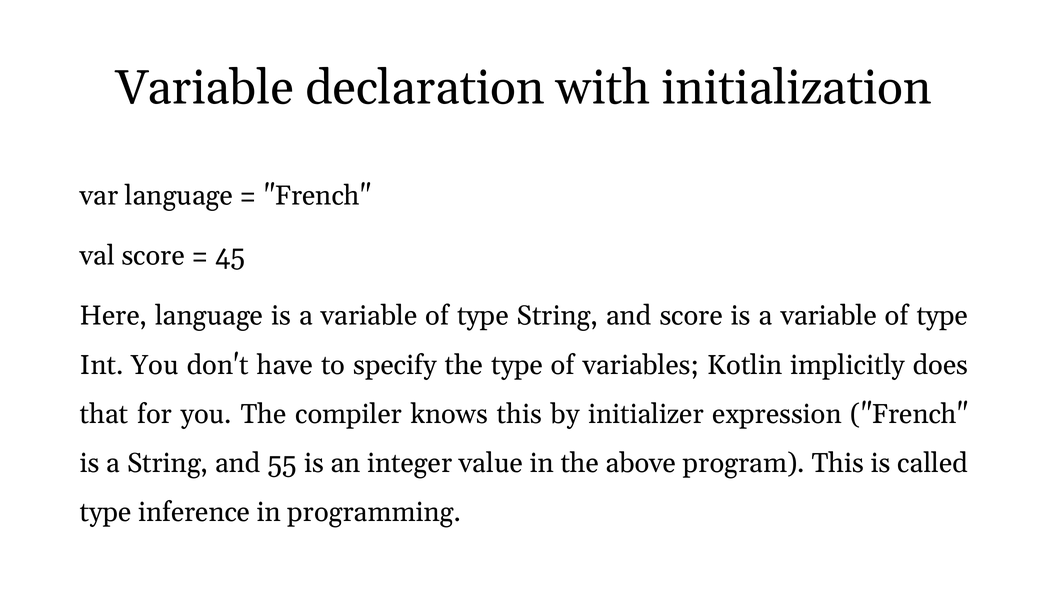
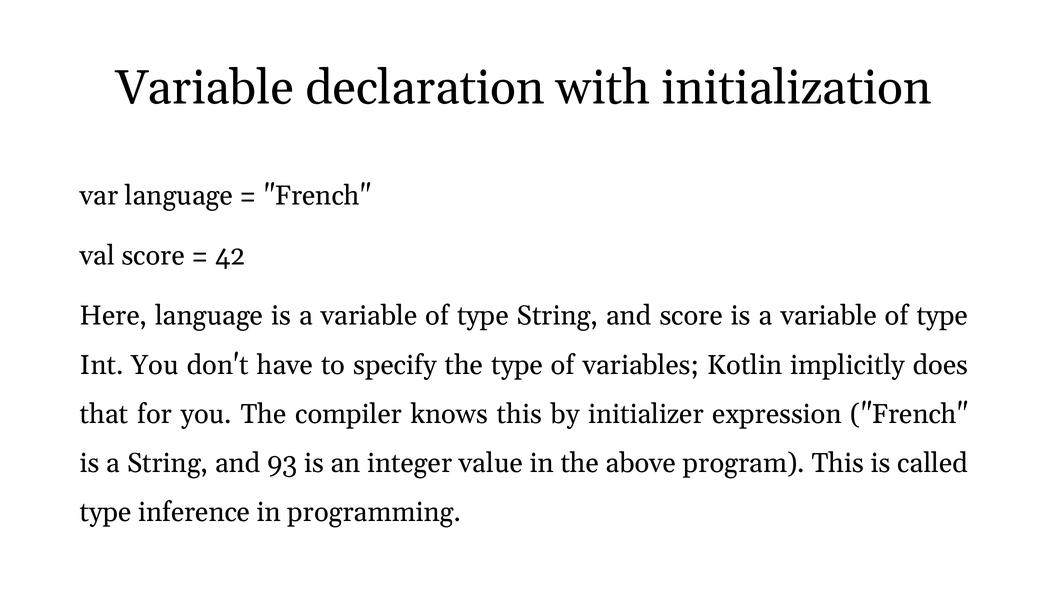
45: 45 -> 42 (230, 256)
55: 55 -> 93 (282, 463)
